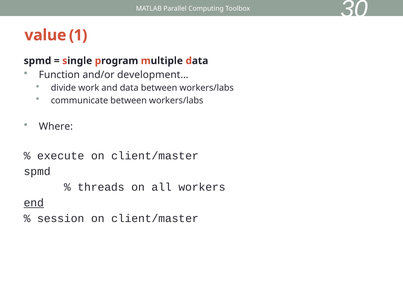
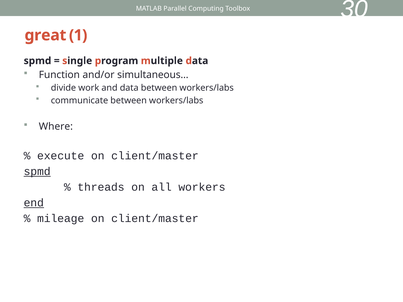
value: value -> great (45, 35)
development…: development… -> simultaneous… (153, 75)
spmd underline: none -> present (37, 172)
session: session -> mileage (61, 219)
